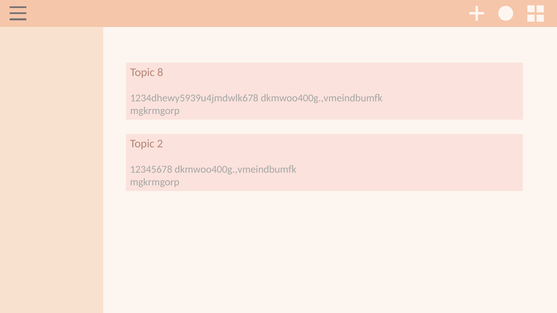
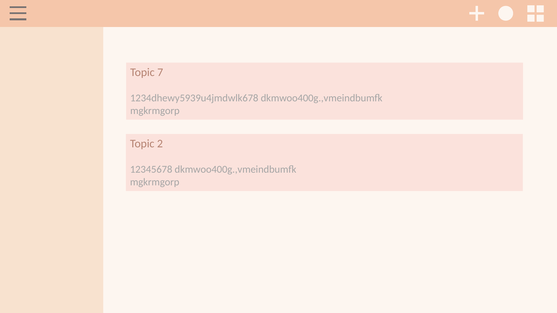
8: 8 -> 7 (160, 72)
